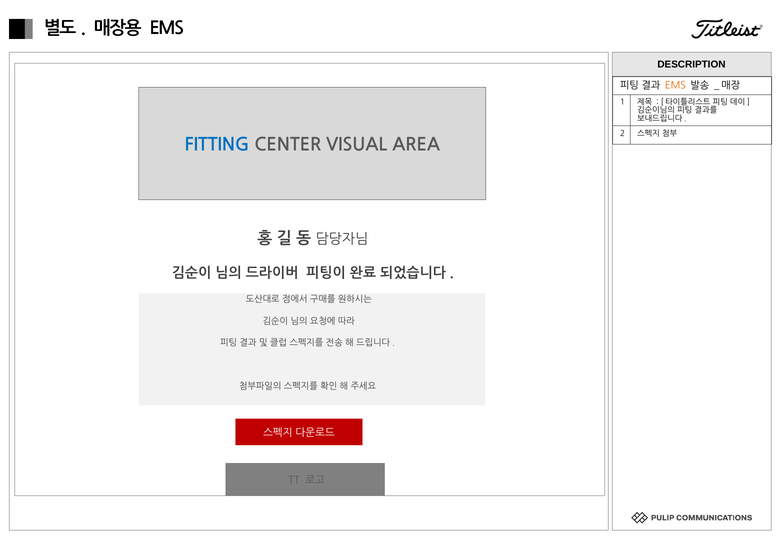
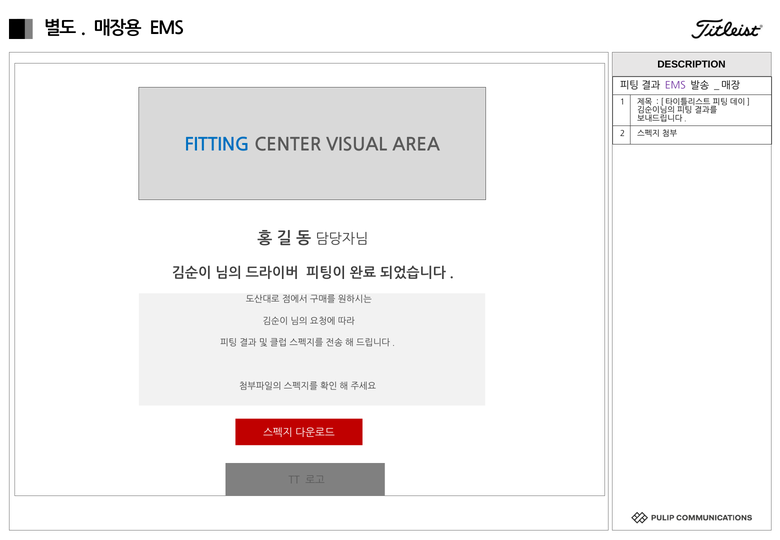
EMS colour: orange -> purple (675, 86)
